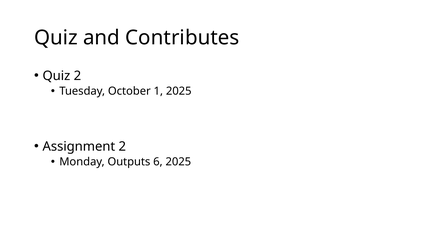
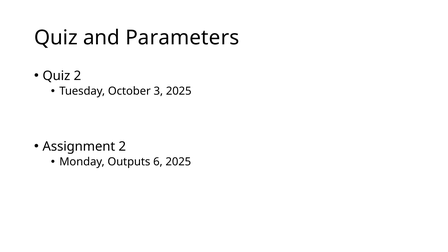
Contributes: Contributes -> Parameters (182, 38)
1: 1 -> 3 (158, 91)
